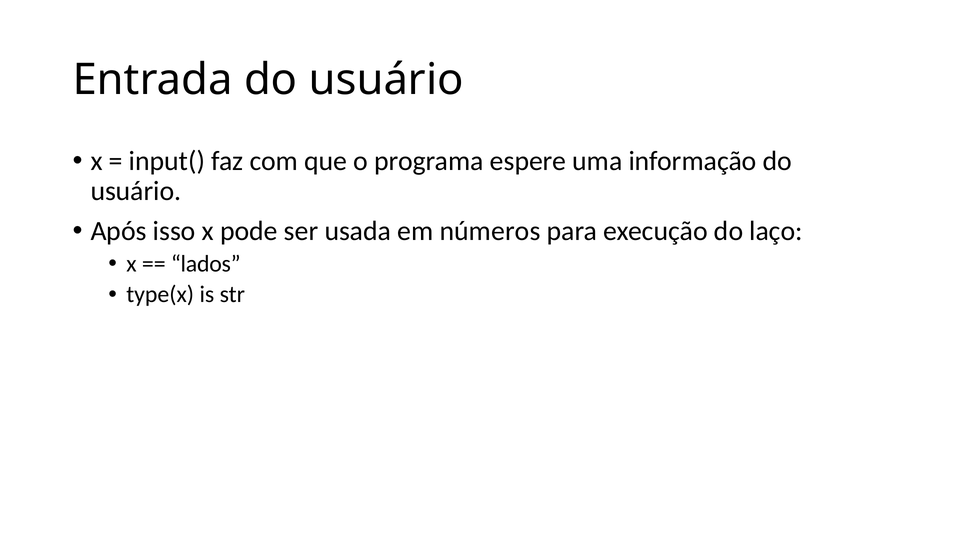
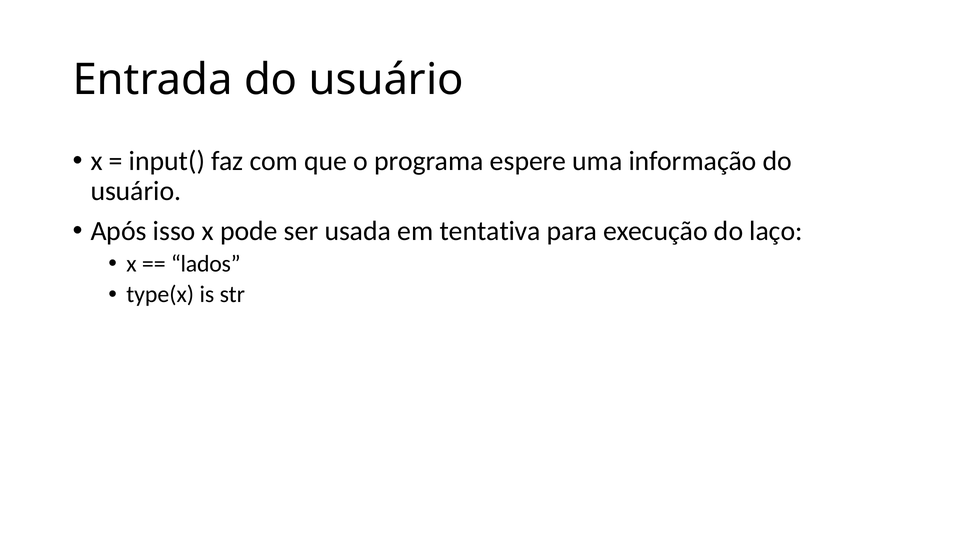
números: números -> tentativa (490, 231)
